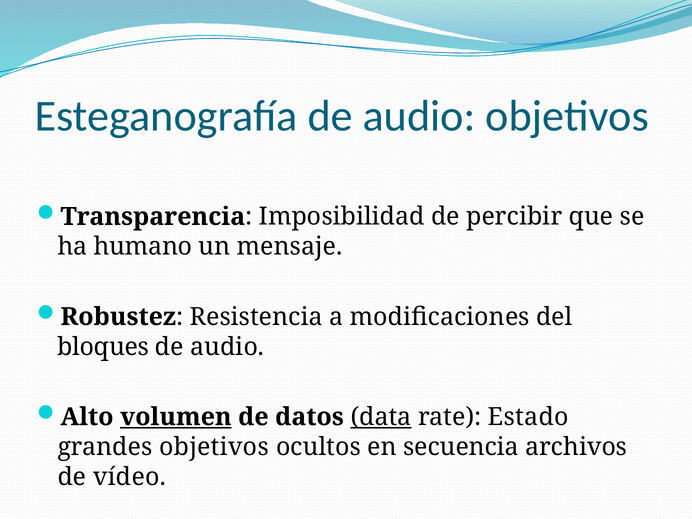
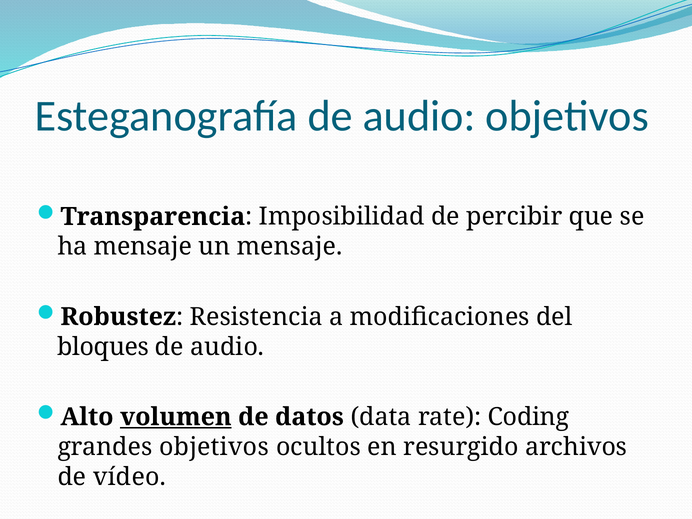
ha humano: humano -> mensaje (143, 247)
data underline: present -> none (381, 417)
Estado: Estado -> Coding (528, 417)
secuencia: secuencia -> resurgido (461, 447)
